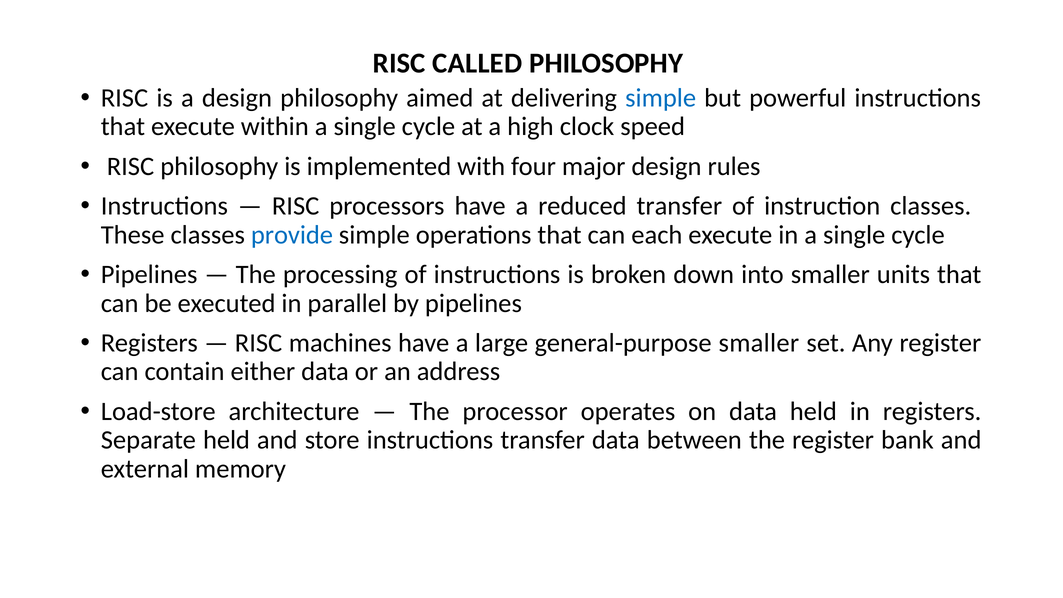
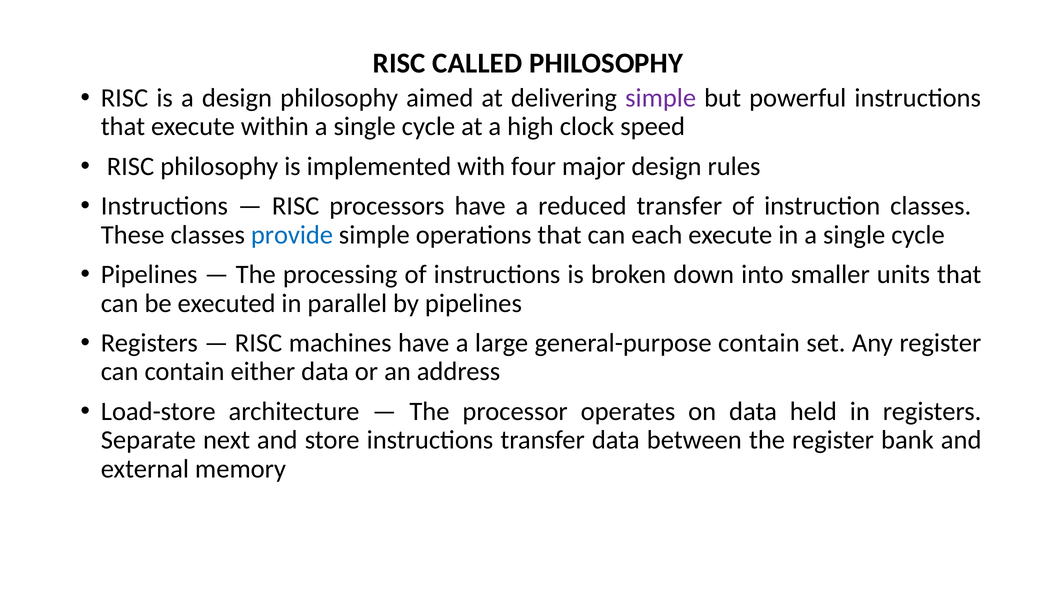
simple colour: blue -> purple (661, 98)
general-purpose smaller: smaller -> contain (759, 343)
Separate held: held -> next (227, 440)
